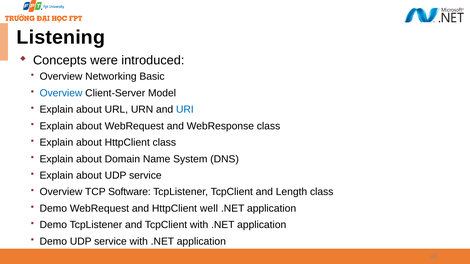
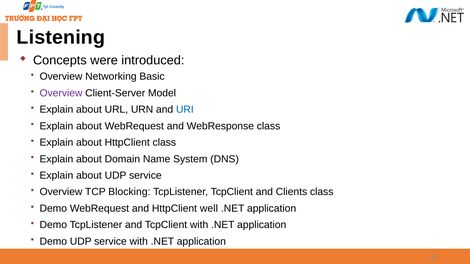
Overview colour: blue -> purple (61, 93)
Software: Software -> Blocking (129, 192)
Length: Length -> Clients (291, 192)
